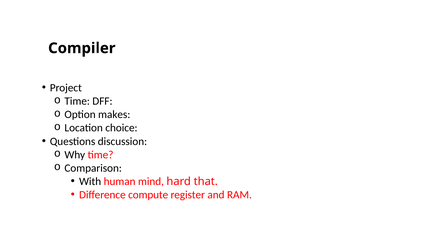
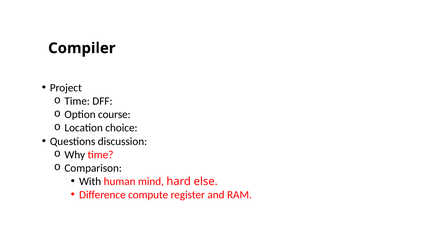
makes: makes -> course (114, 114)
that: that -> else (206, 181)
